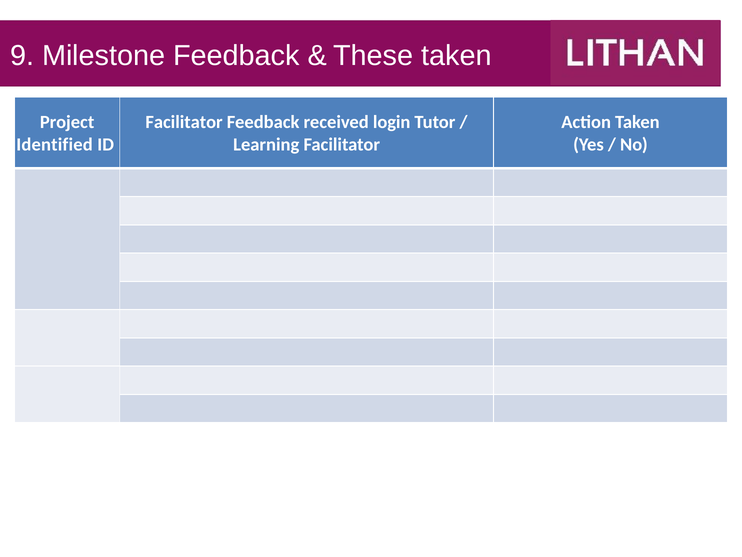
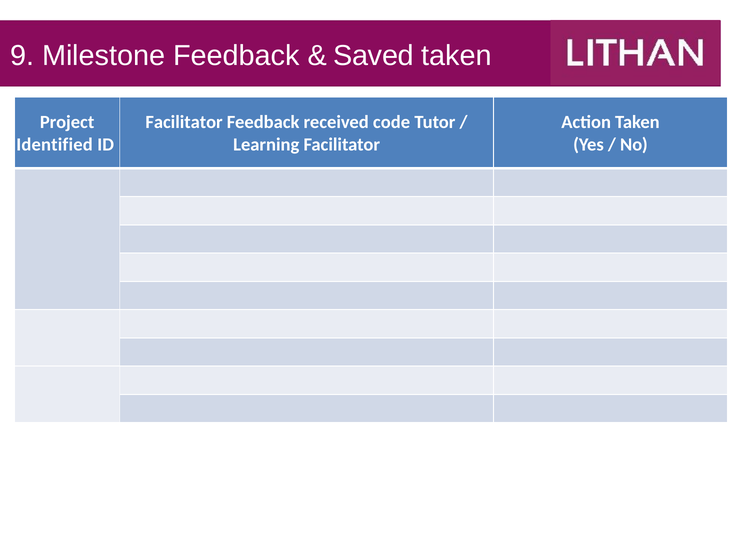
These: These -> Saved (373, 56)
login: login -> code (392, 122)
